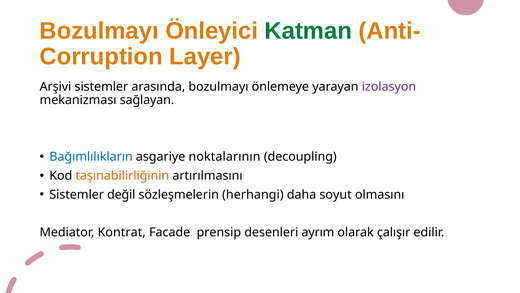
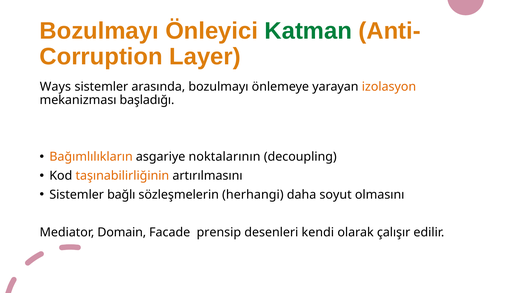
Arşivi: Arşivi -> Ways (55, 86)
izolasyon colour: purple -> orange (389, 86)
sağlayan: sağlayan -> başladığı (147, 100)
Bağımlılıkların colour: blue -> orange (91, 156)
değil: değil -> bağlı (121, 194)
Kontrat: Kontrat -> Domain (122, 232)
ayrım: ayrım -> kendi (318, 232)
